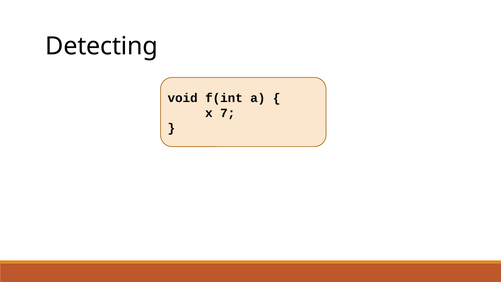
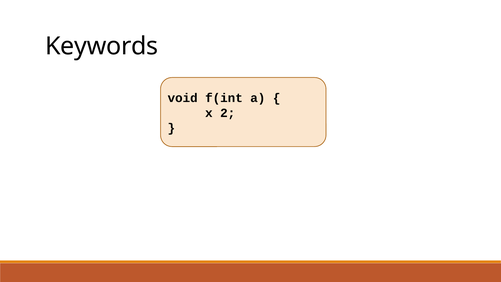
Detecting: Detecting -> Keywords (102, 46)
7: 7 -> 2 (228, 113)
